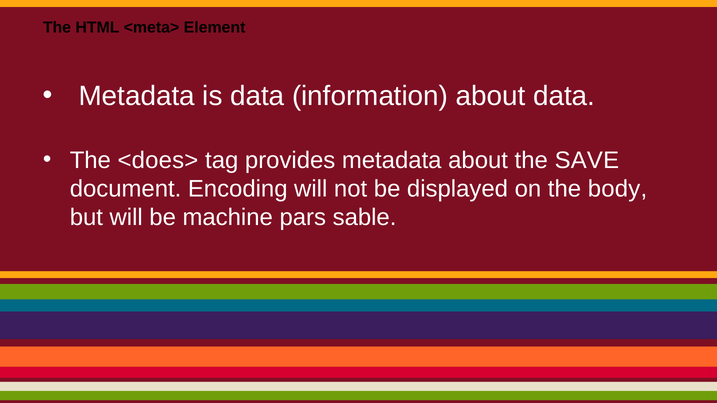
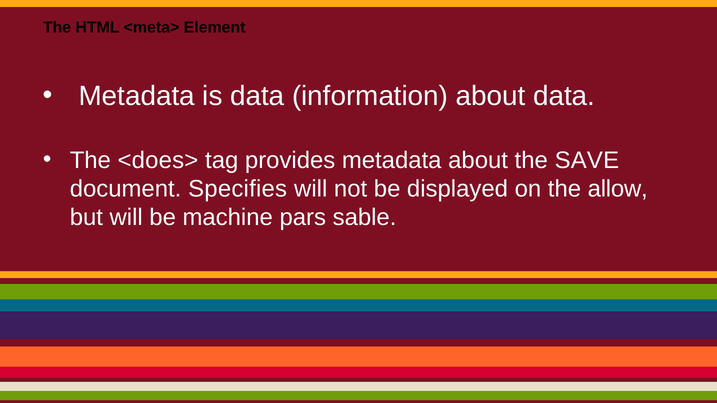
Encoding: Encoding -> Specifies (238, 189)
body: body -> allow (618, 189)
